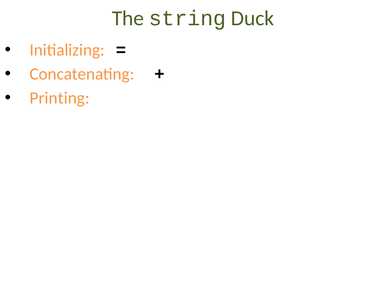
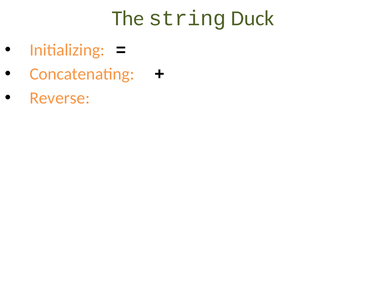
Printing: Printing -> Reverse (60, 98)
